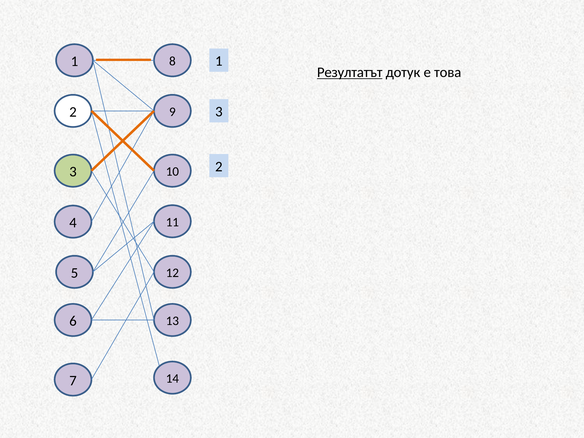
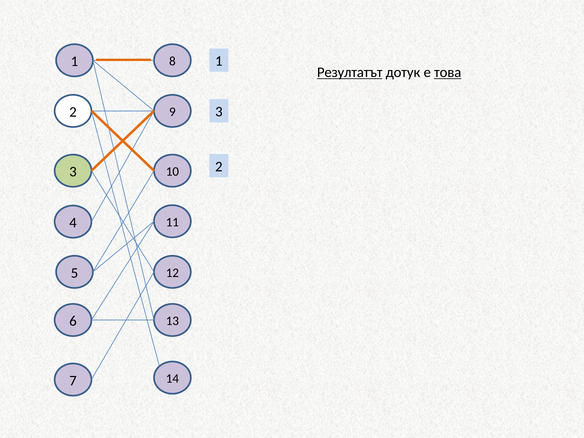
това underline: none -> present (448, 72)
